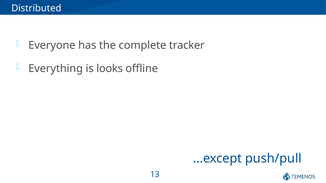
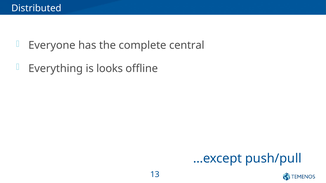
tracker: tracker -> central (187, 46)
